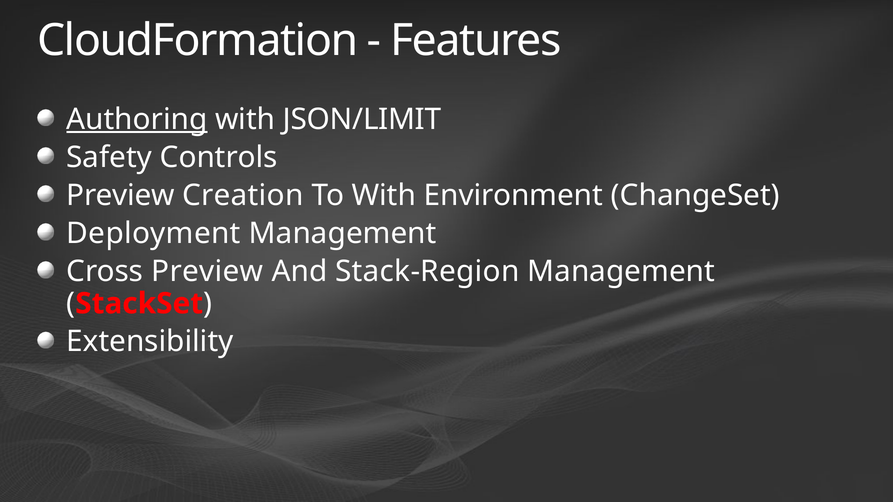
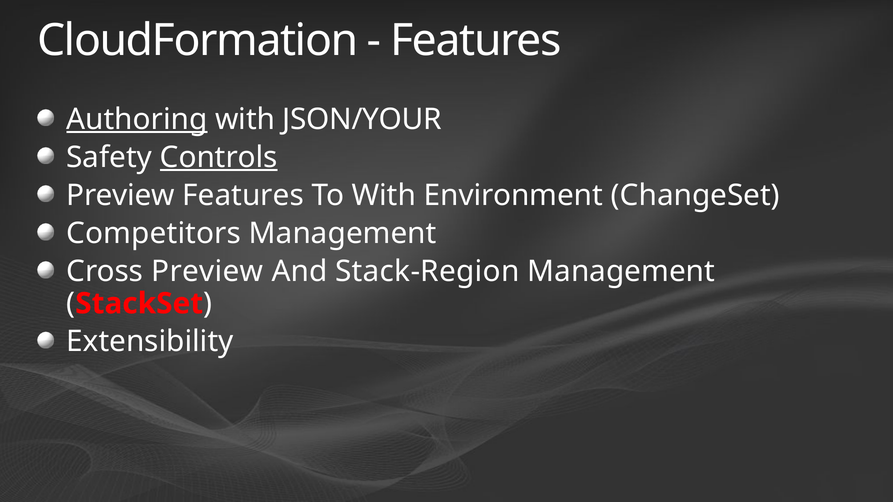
JSON/LIMIT: JSON/LIMIT -> JSON/YOUR (362, 119)
Controls underline: none -> present (219, 157)
Preview Creation: Creation -> Features (243, 195)
Deployment: Deployment -> Competitors (154, 234)
